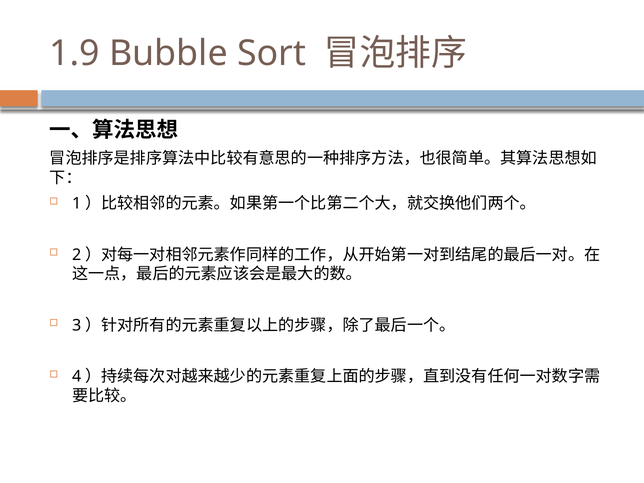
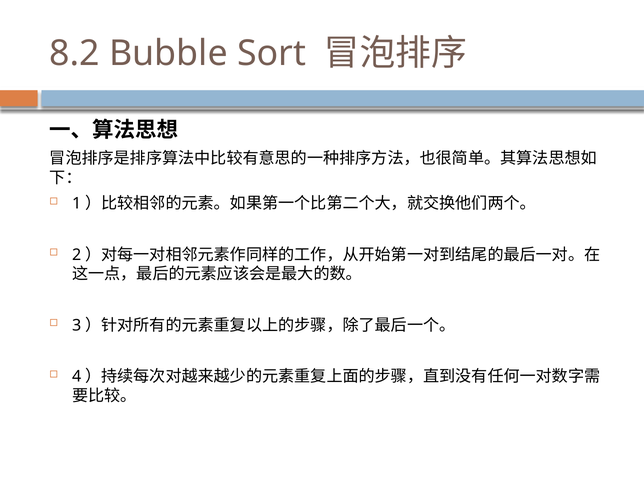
1.9: 1.9 -> 8.2 (75, 53)
